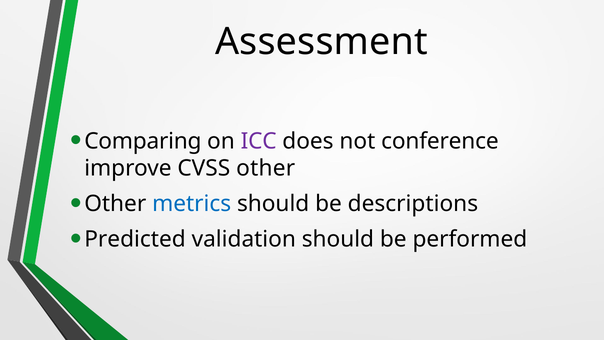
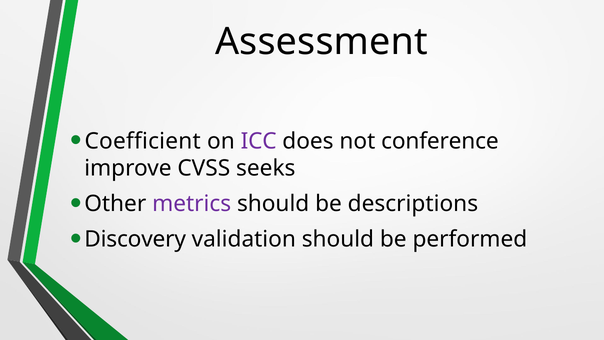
Comparing: Comparing -> Coefficient (143, 141)
CVSS other: other -> seeks (266, 168)
metrics colour: blue -> purple (192, 204)
Predicted: Predicted -> Discovery (135, 239)
